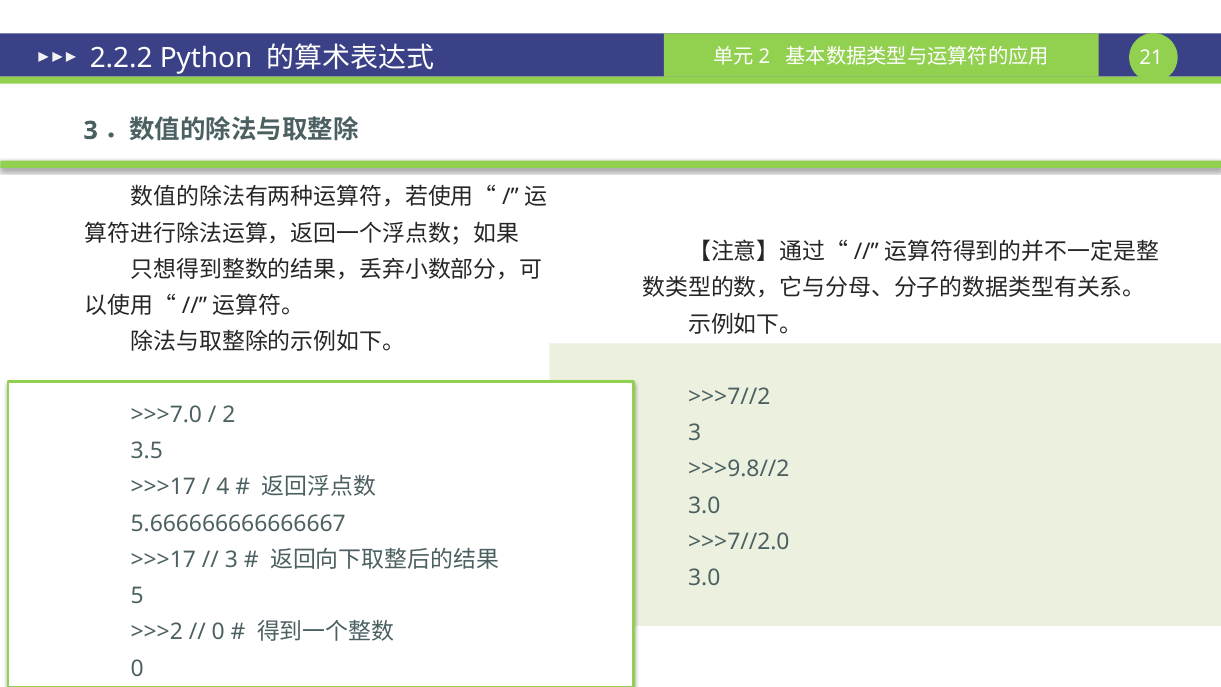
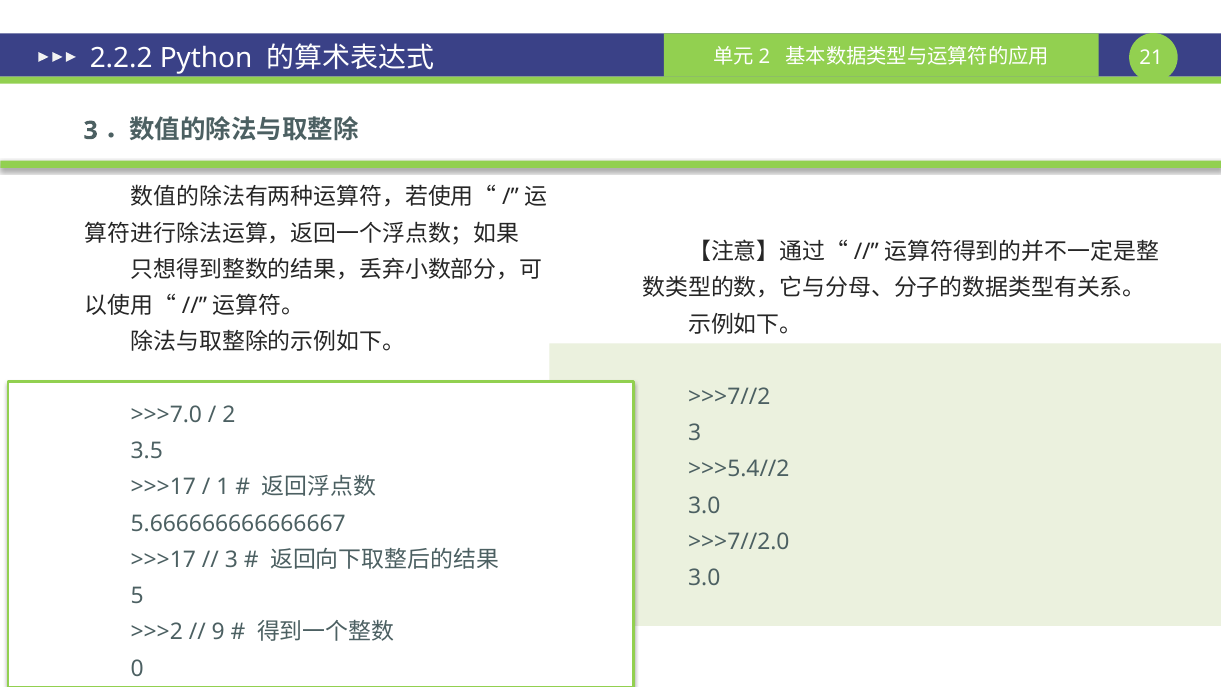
>>>9.8//2: >>>9.8//2 -> >>>5.4//2 (739, 469)
4: 4 -> 1 (223, 487)
0: 0 -> 9 (218, 632)
